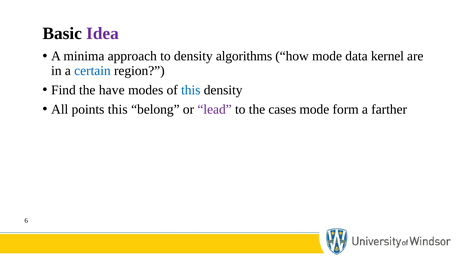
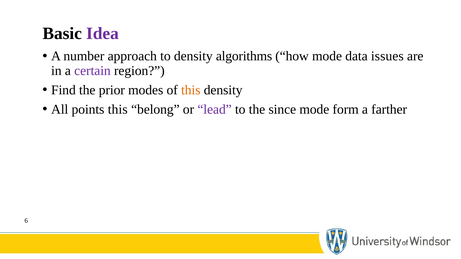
minima: minima -> number (84, 56)
kernel: kernel -> issues (387, 56)
certain colour: blue -> purple (92, 71)
have: have -> prior (112, 90)
this colour: blue -> orange (191, 90)
cases: cases -> since (282, 109)
